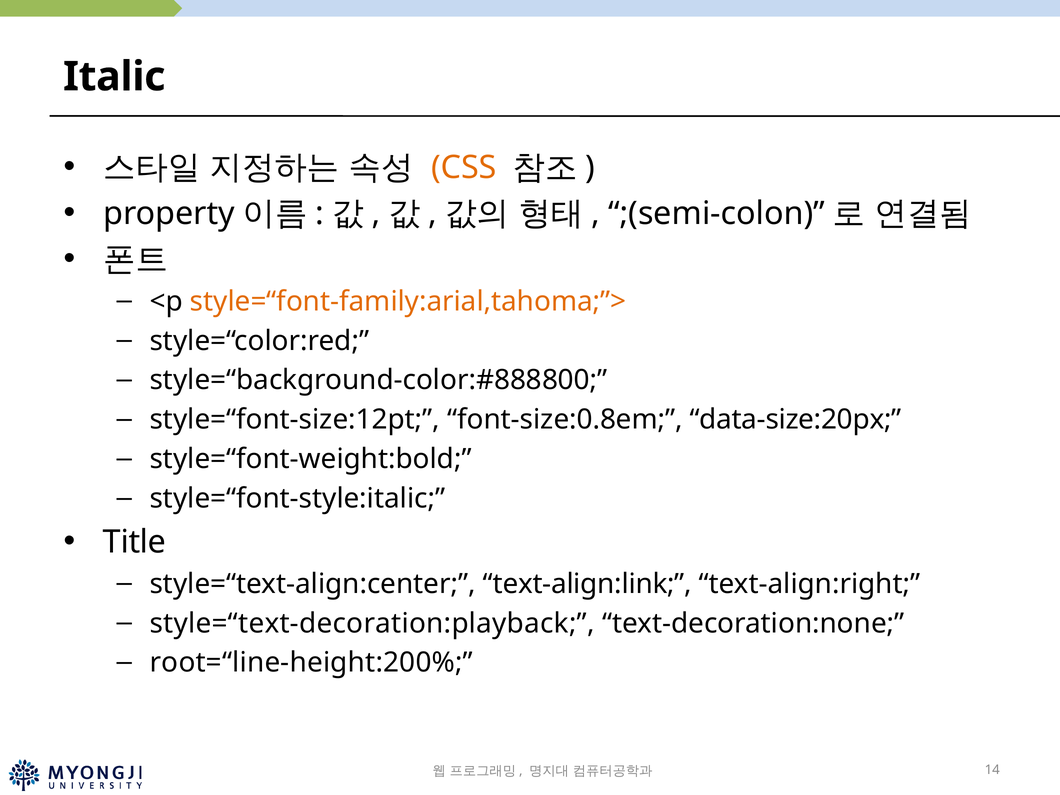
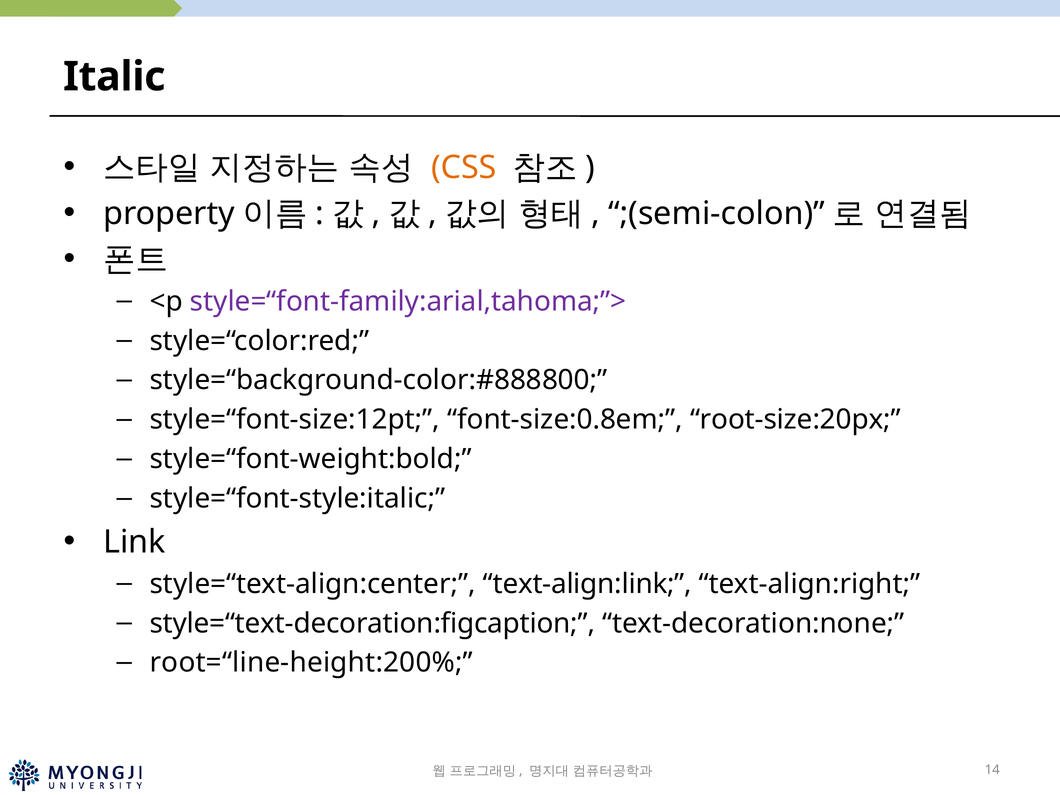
style=“font-family:arial,tahoma;”> colour: orange -> purple (408, 301)
data-size:20px: data-size:20px -> root-size:20px (795, 420)
Title: Title -> Link (134, 542)
style=“text-decoration:playback: style=“text-decoration:playback -> style=“text-decoration:figcaption (372, 623)
